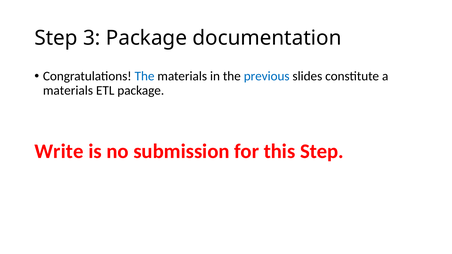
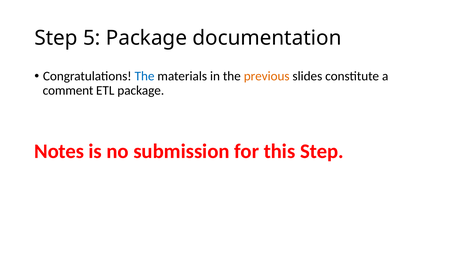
3: 3 -> 5 (92, 38)
previous colour: blue -> orange (267, 76)
materials: materials -> comment (68, 91)
Write: Write -> Notes (59, 151)
